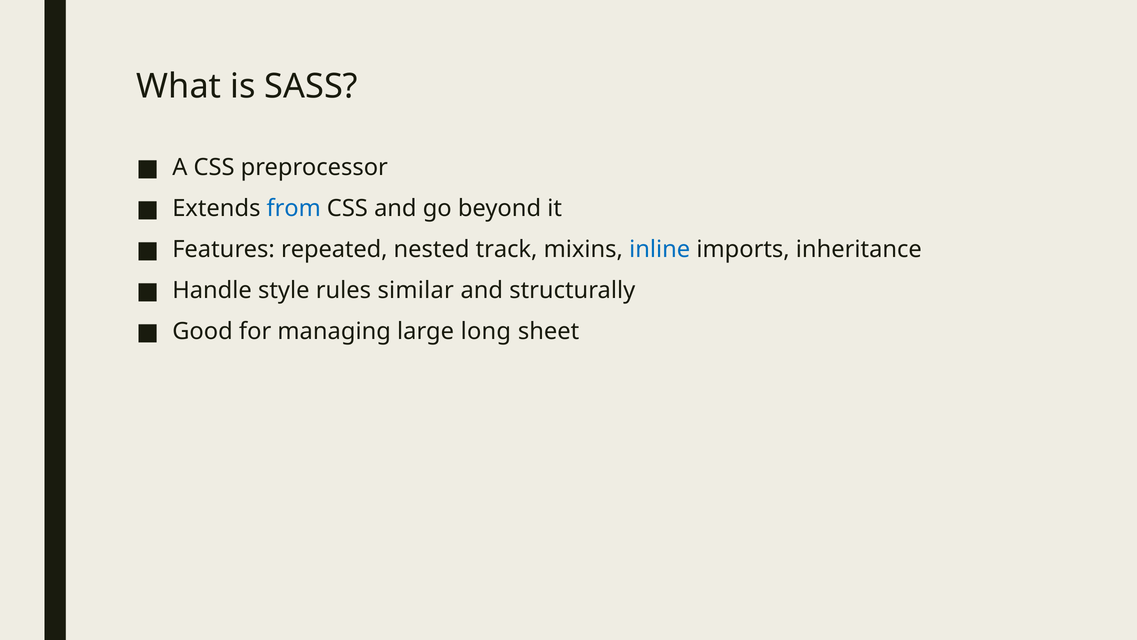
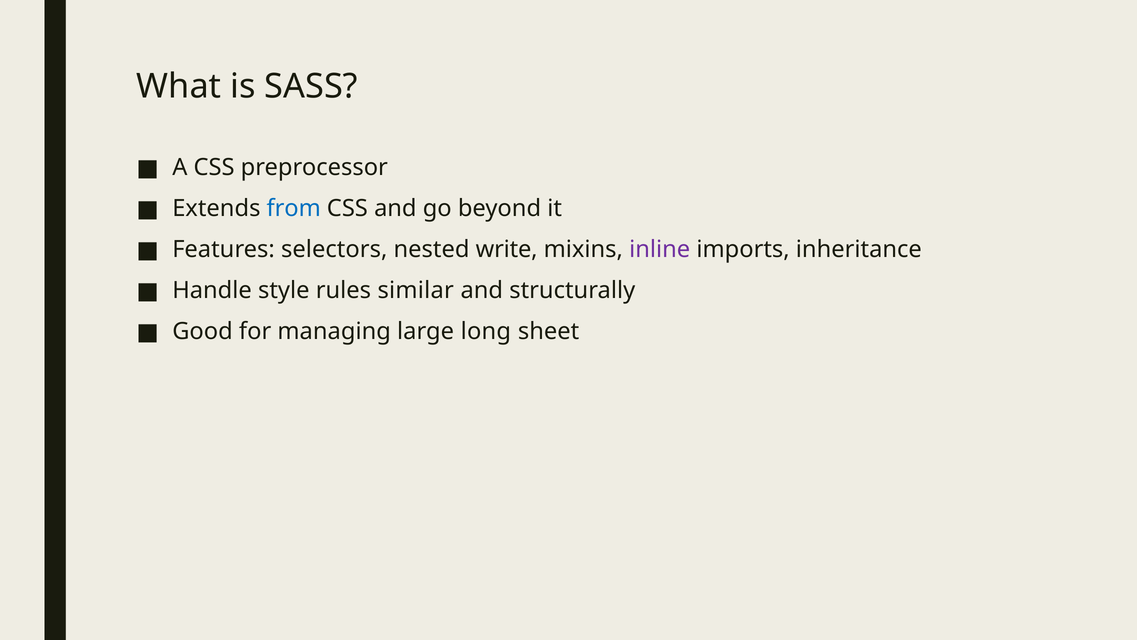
repeated: repeated -> selectors (334, 249)
track: track -> write (507, 249)
inline colour: blue -> purple (660, 249)
